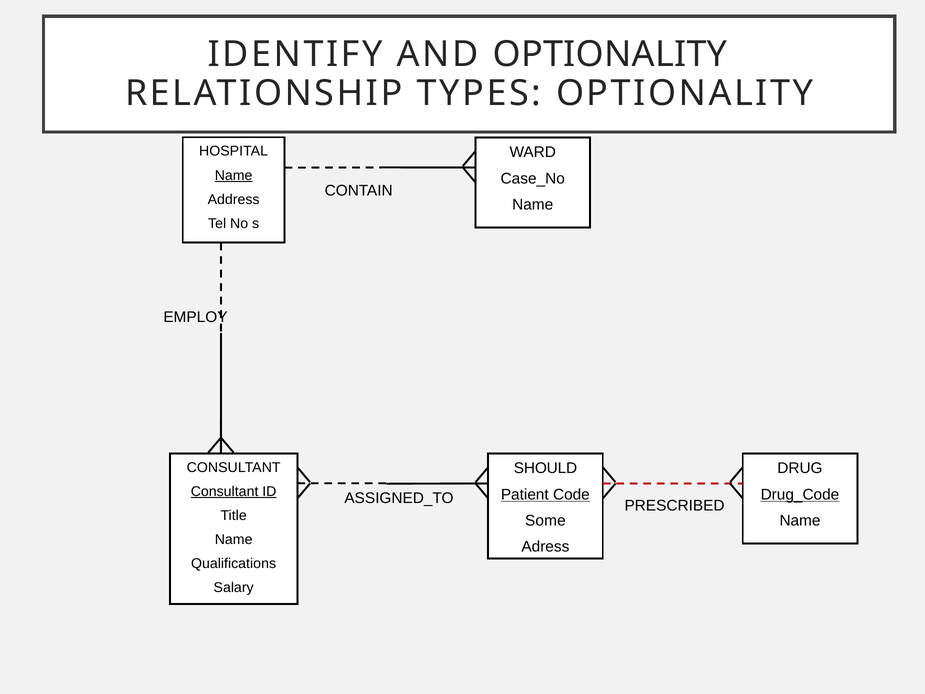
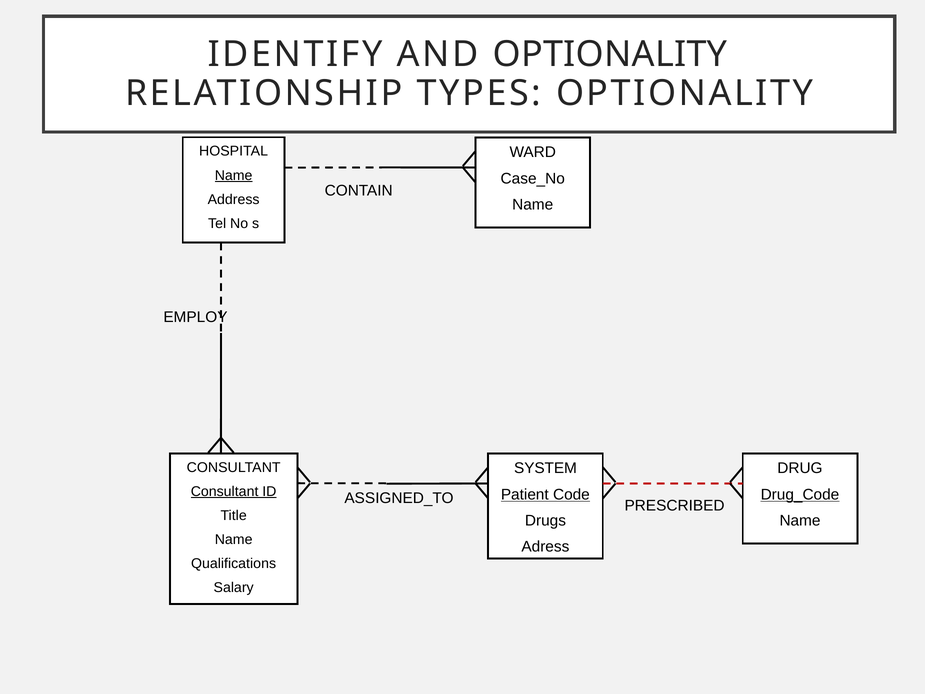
SHOULD: SHOULD -> SYSTEM (545, 468)
Some: Some -> Drugs (545, 520)
